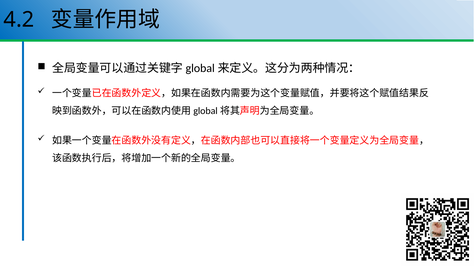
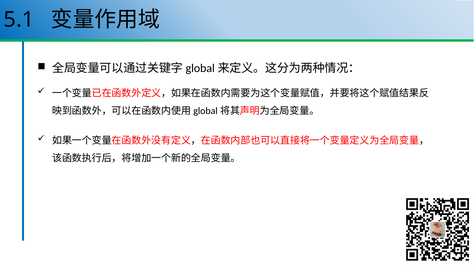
4.2: 4.2 -> 5.1 (19, 20)
